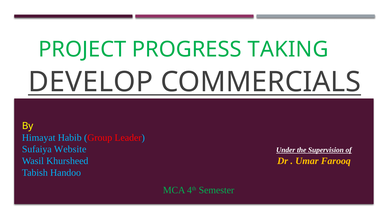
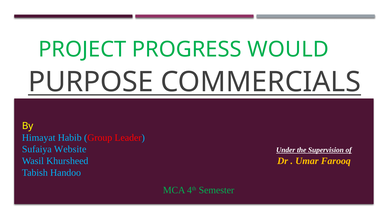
TAKING: TAKING -> WOULD (288, 49)
DEVELOP: DEVELOP -> PURPOSE (91, 82)
